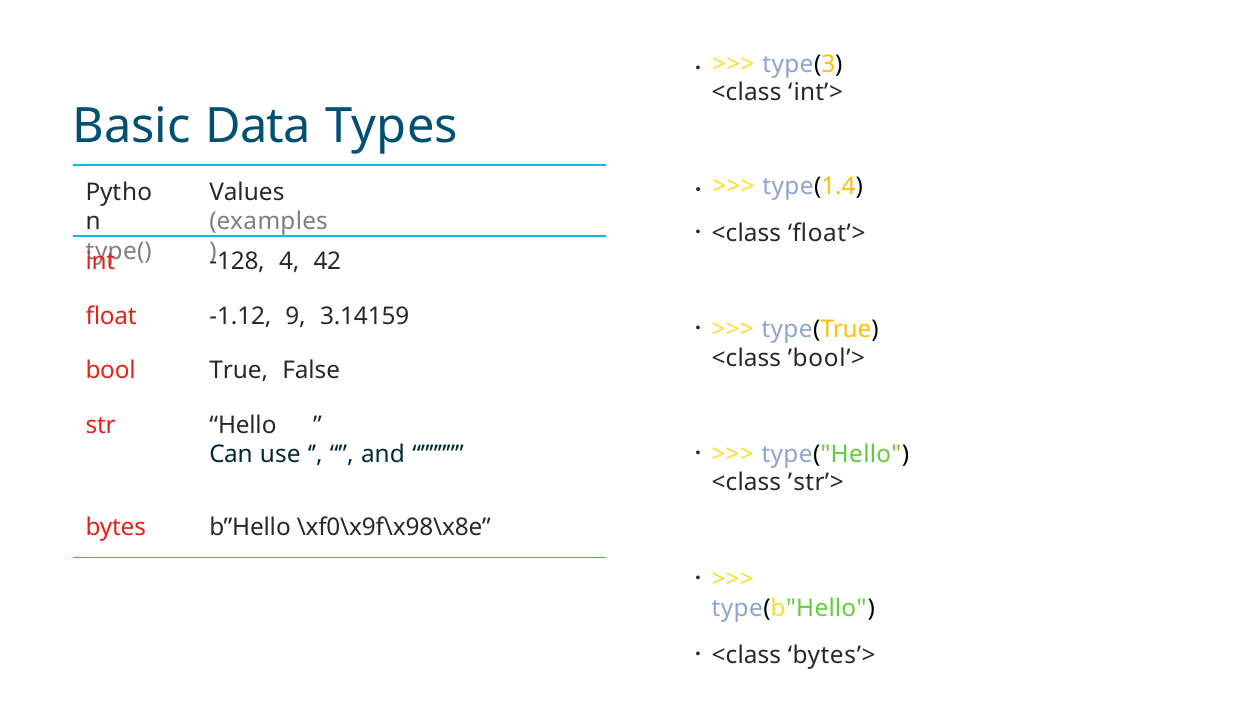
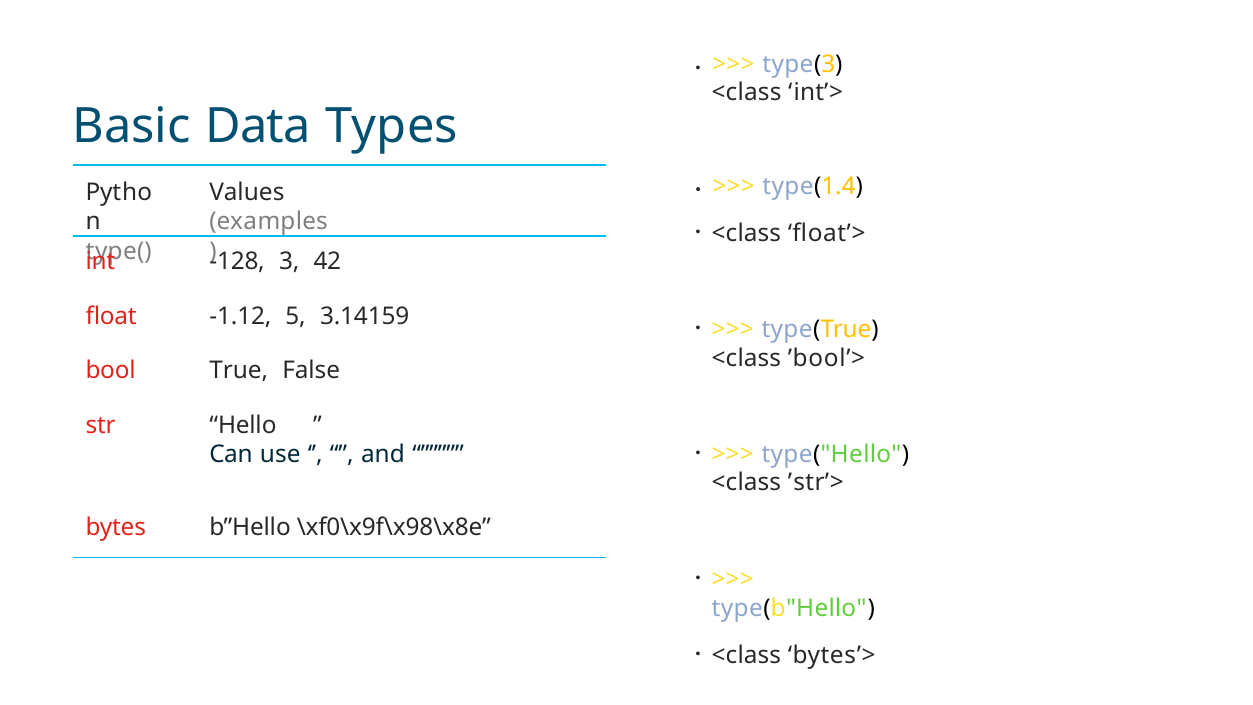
4: 4 -> 3 (289, 261)
9: 9 -> 5 (296, 316)
